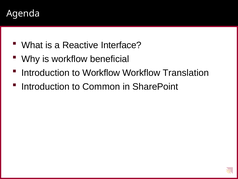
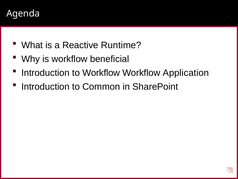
Interface: Interface -> Runtime (121, 45)
Translation: Translation -> Application (186, 73)
